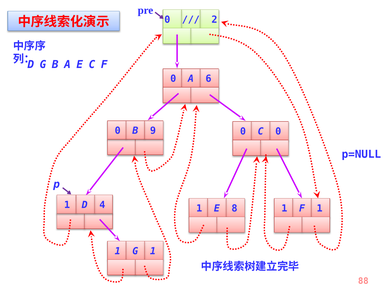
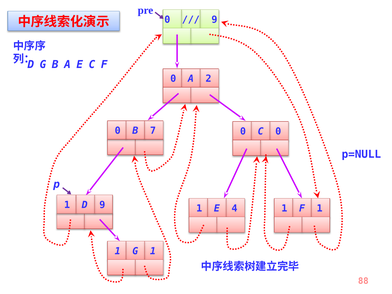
2: 2 -> 9 (214, 20)
6: 6 -> 2 (209, 79)
9: 9 -> 7 (153, 131)
D 4: 4 -> 9 (102, 205)
8: 8 -> 4 (234, 208)
